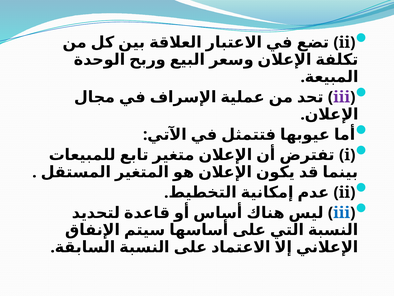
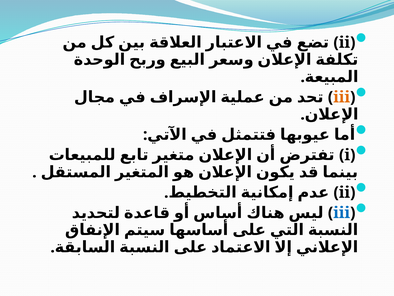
iii colour: purple -> orange (342, 97)
